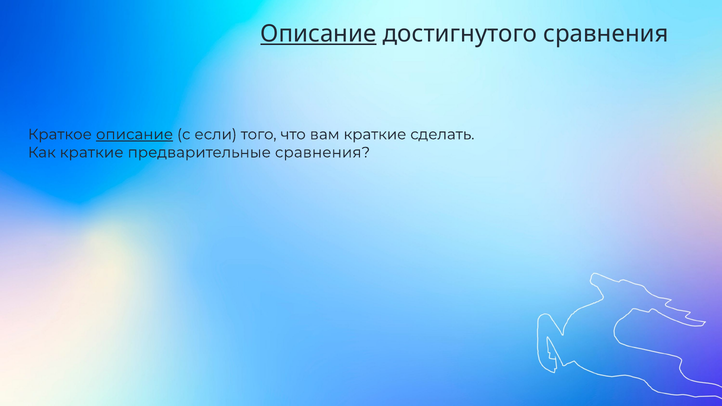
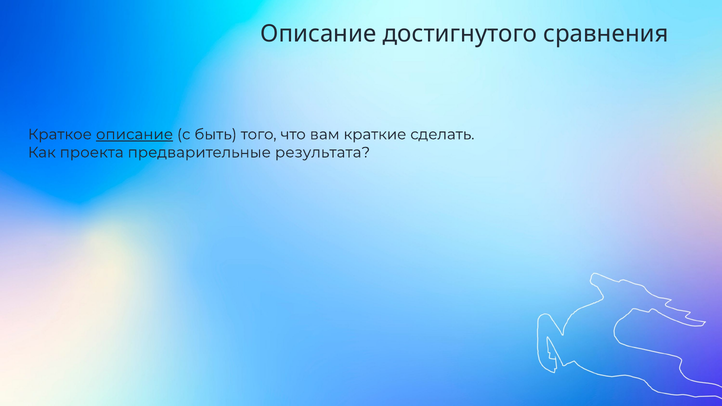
Описание underline: present -> none (318, 34)
если: если -> быть (216, 134)
Как краткие: краткие -> проекта (92, 152)
предварительные сравнения: сравнения -> результата (323, 152)
